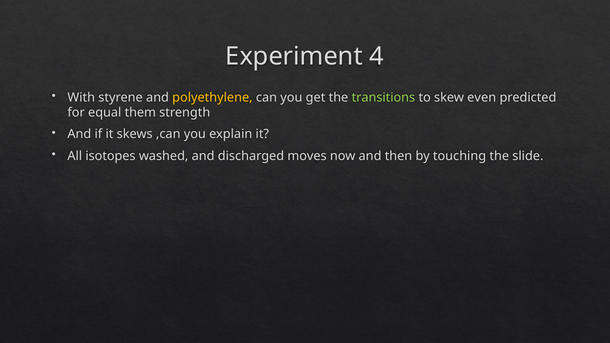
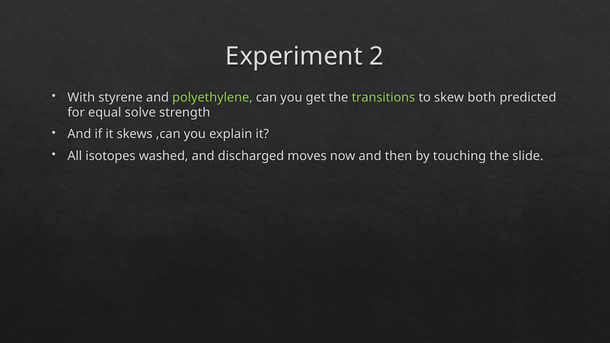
4: 4 -> 2 (377, 57)
polyethylene colour: yellow -> light green (212, 97)
even: even -> both (482, 97)
them: them -> solve (140, 113)
